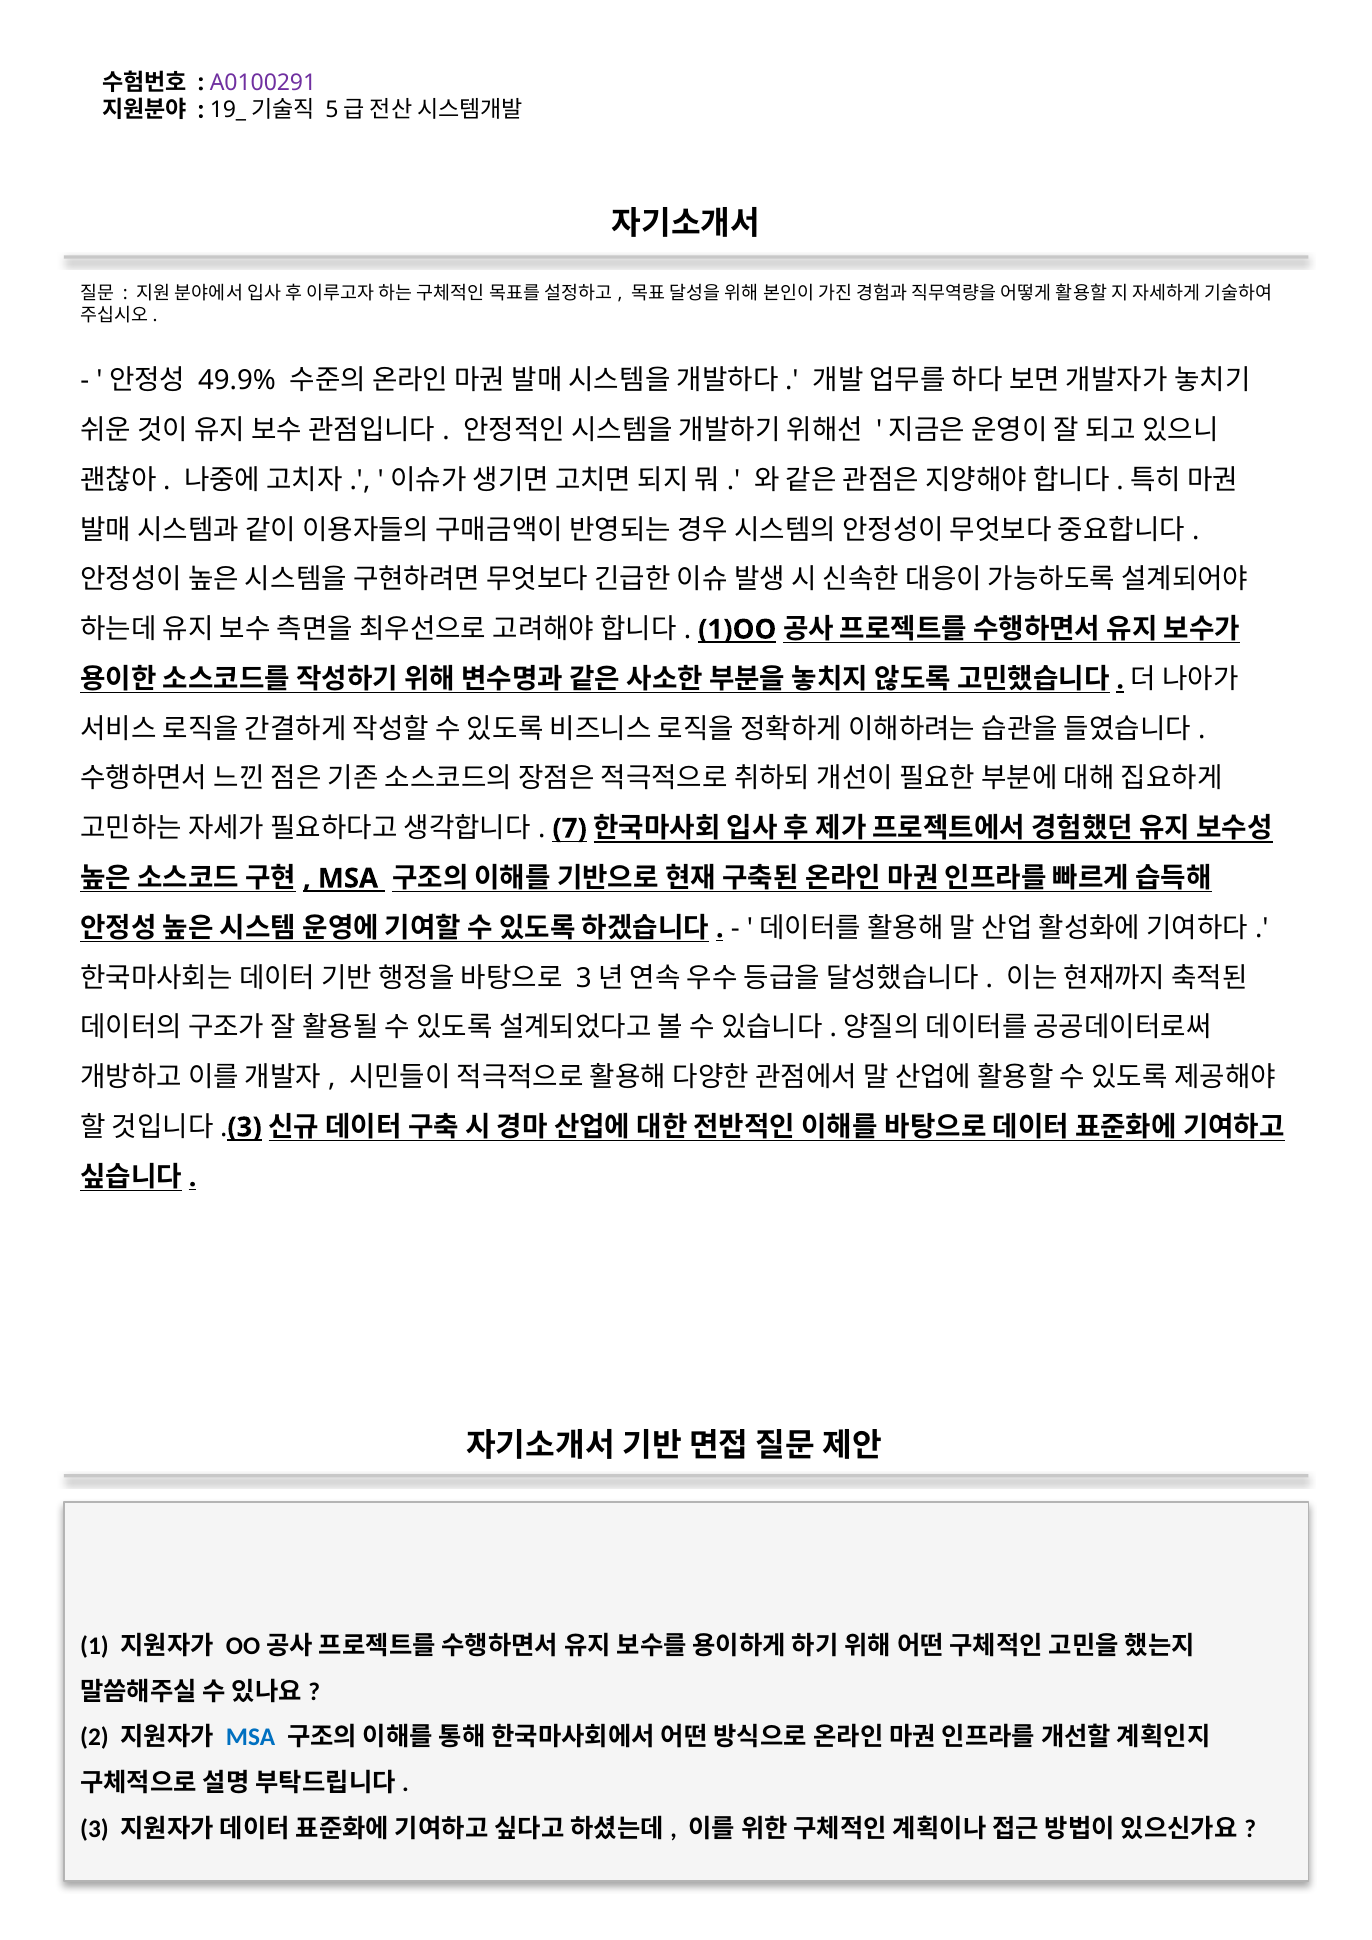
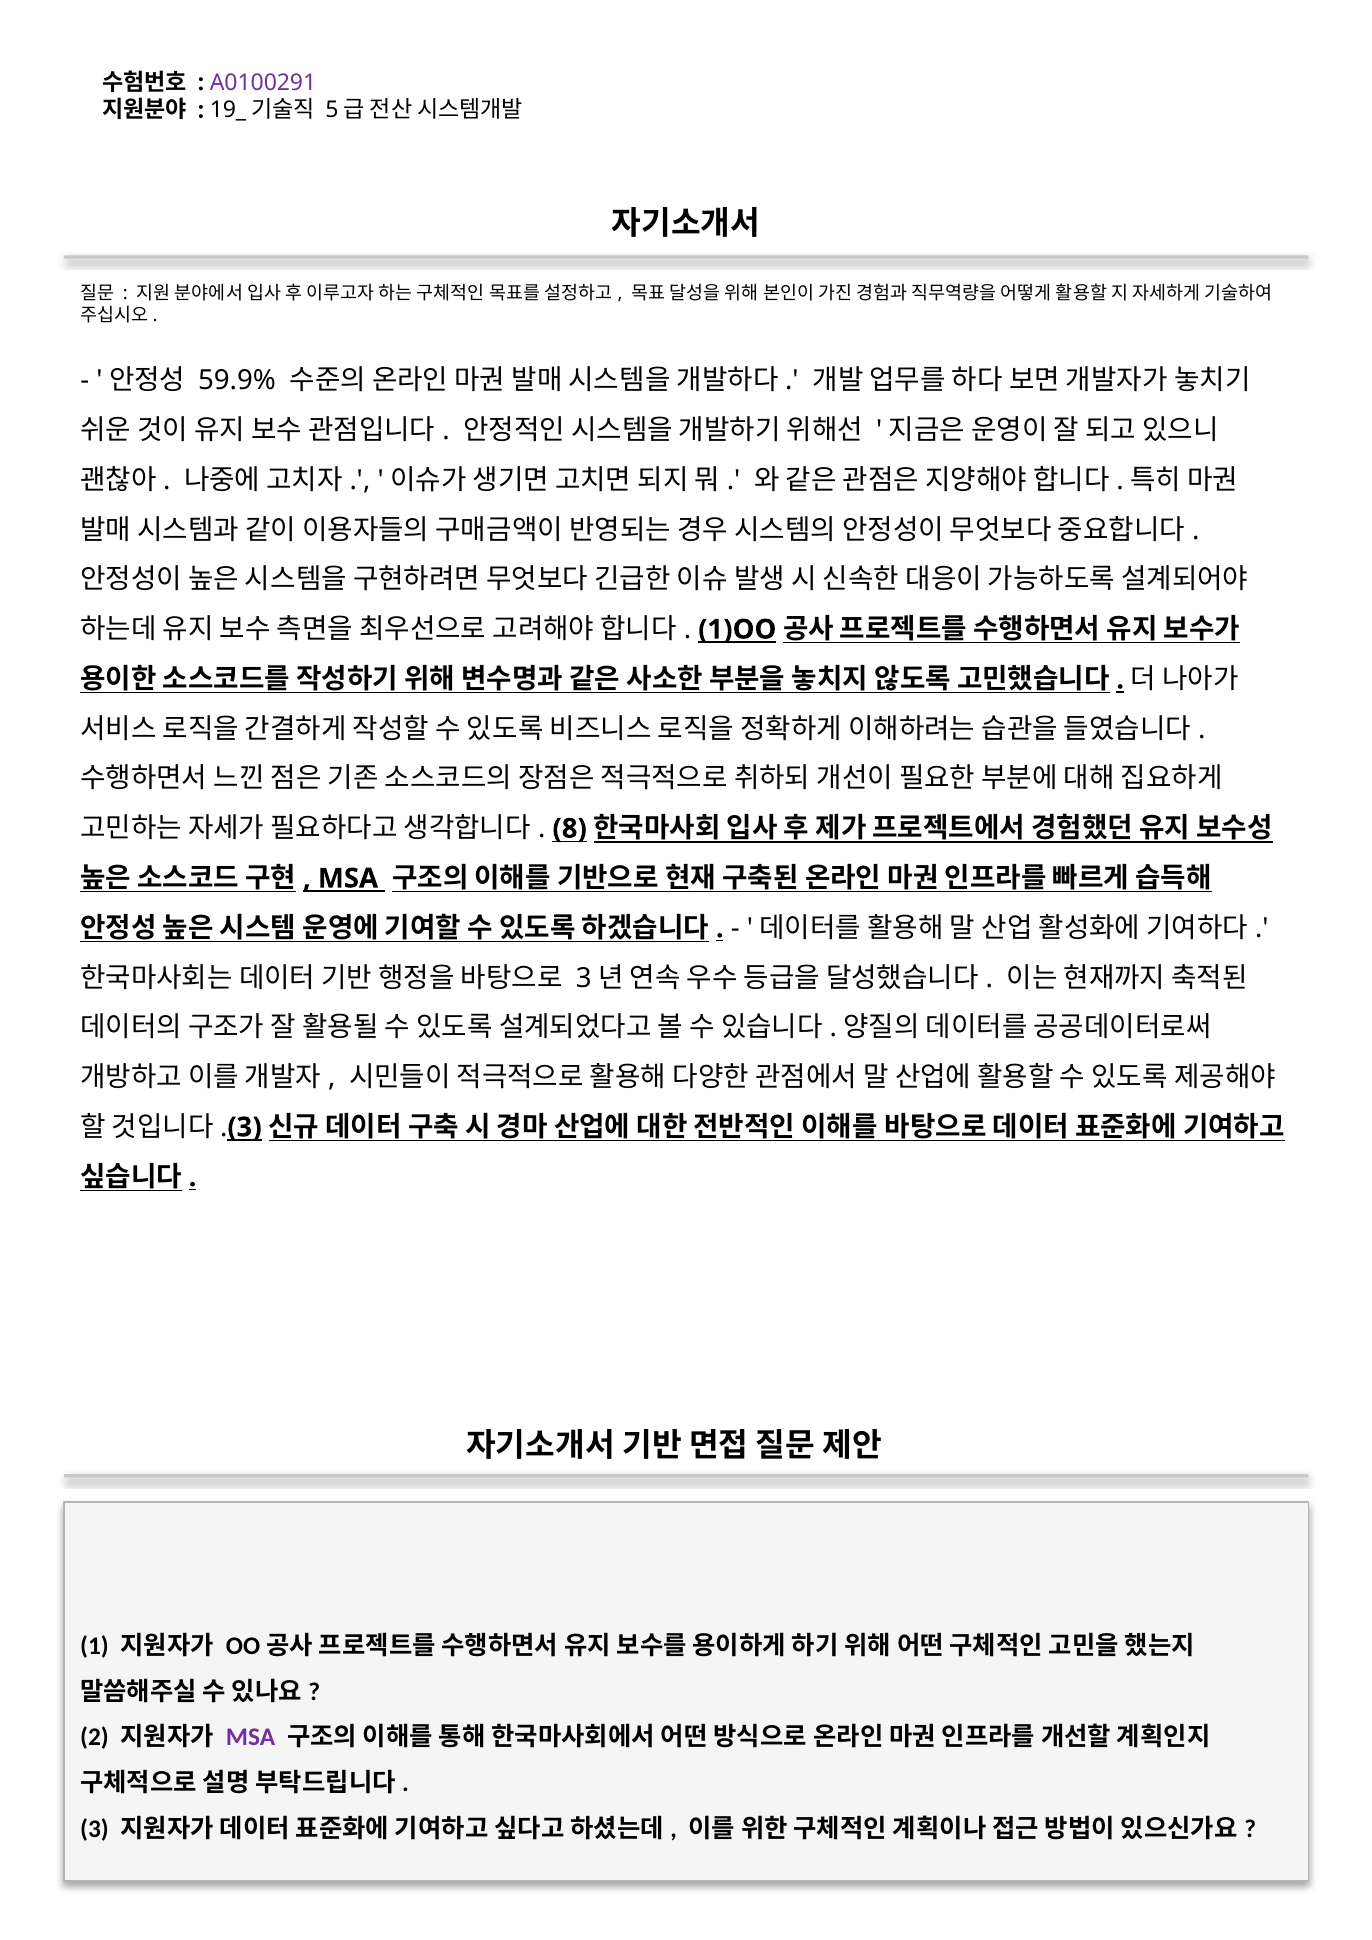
49.9%: 49.9% -> 59.9% (237, 381)
7: 7 -> 8 (570, 829)
MSA colour: blue -> purple (251, 1738)
